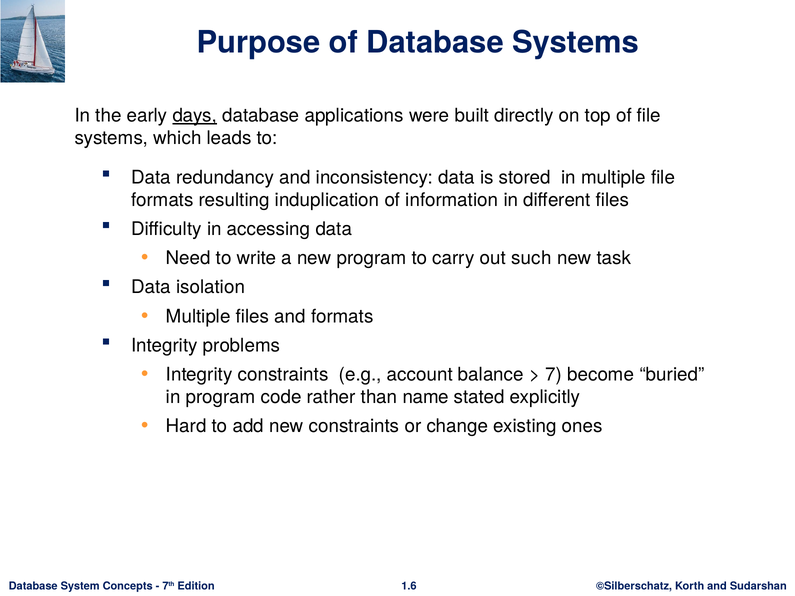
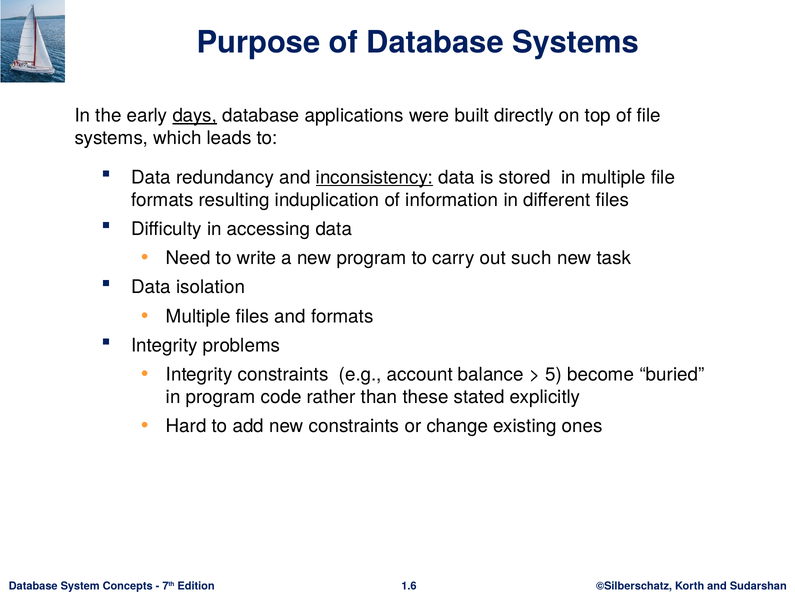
inconsistency underline: none -> present (375, 178)
7: 7 -> 5 (554, 375)
name: name -> these (426, 397)
